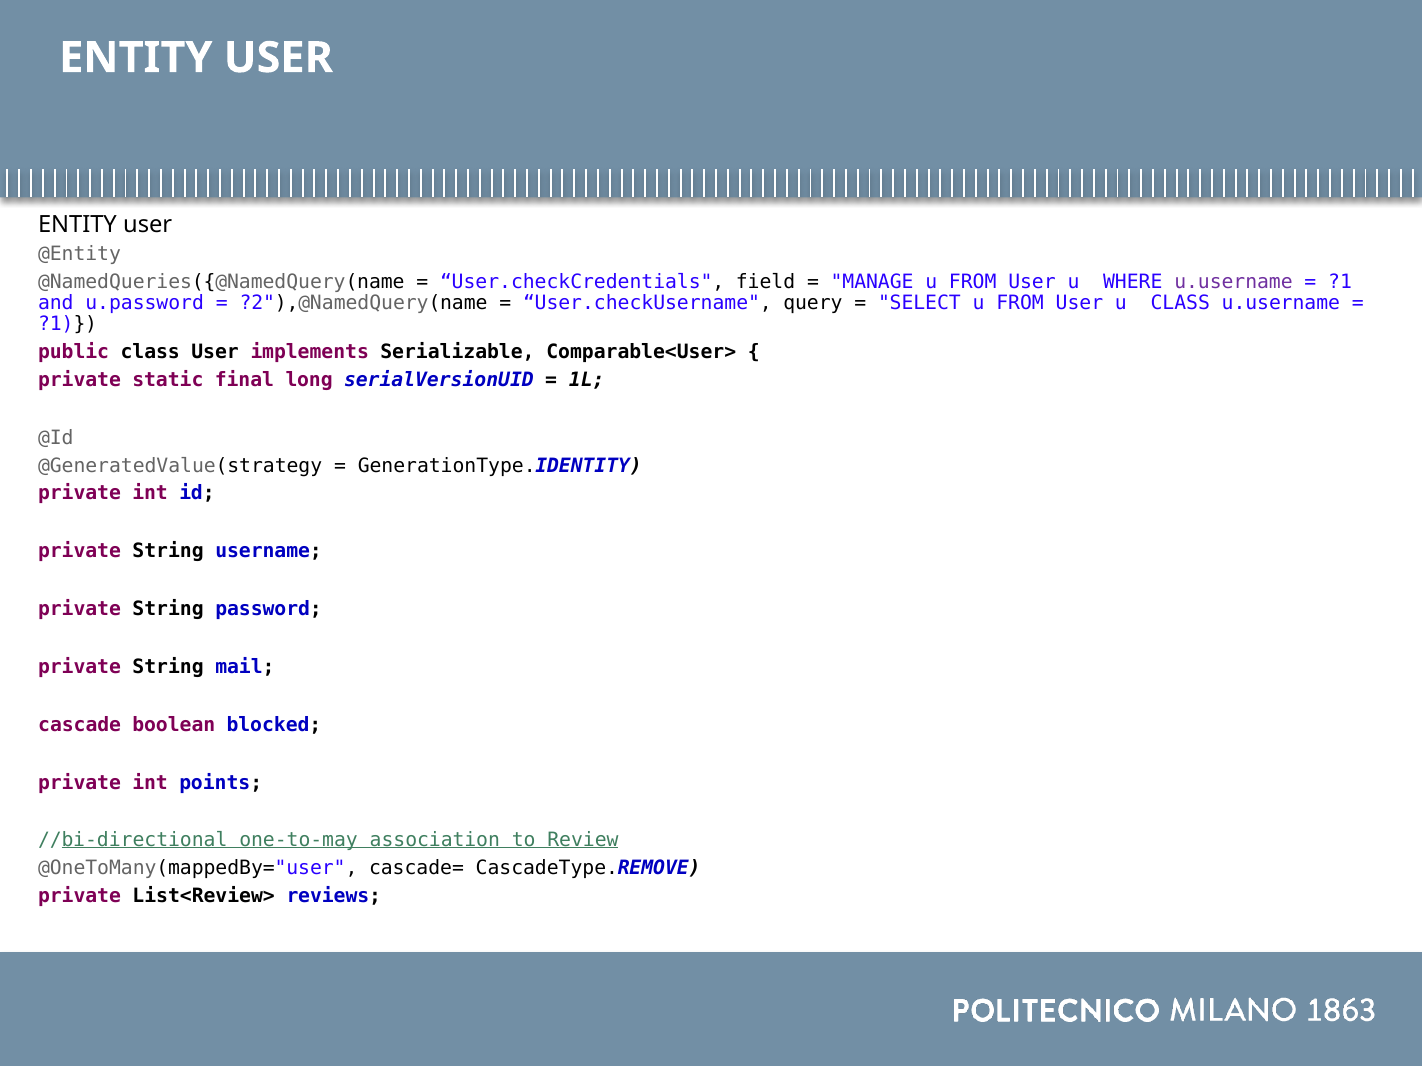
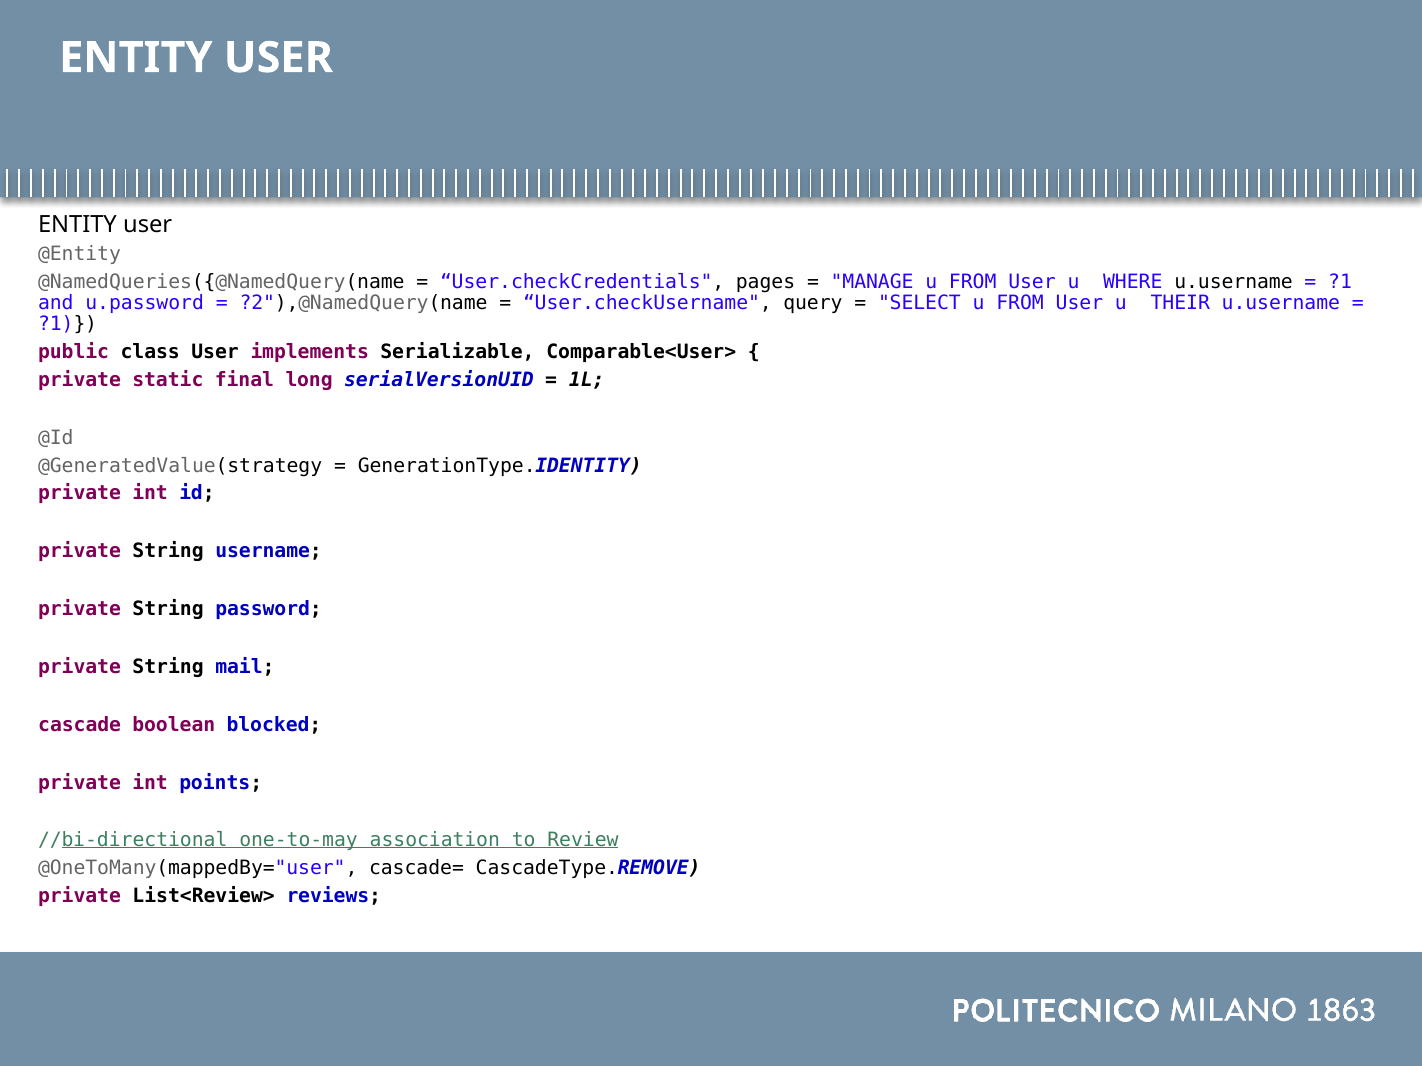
field: field -> pages (766, 282)
u.username colour: purple -> black (1233, 282)
u CLASS: CLASS -> THEIR (1180, 303)
